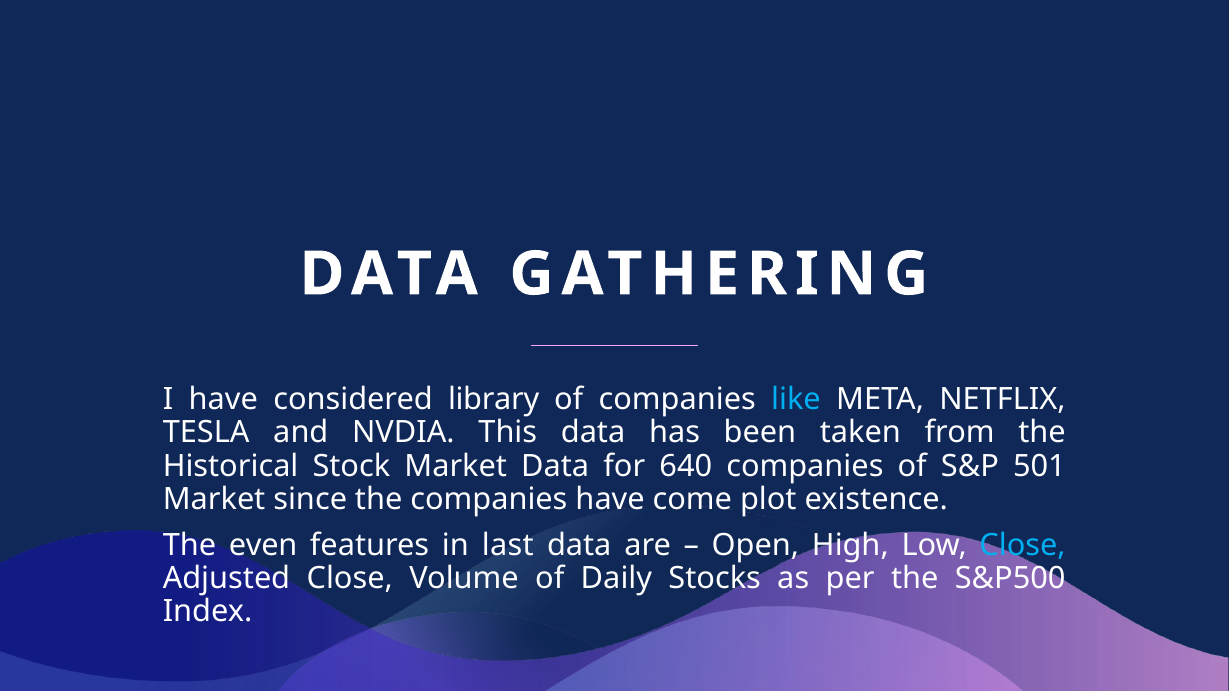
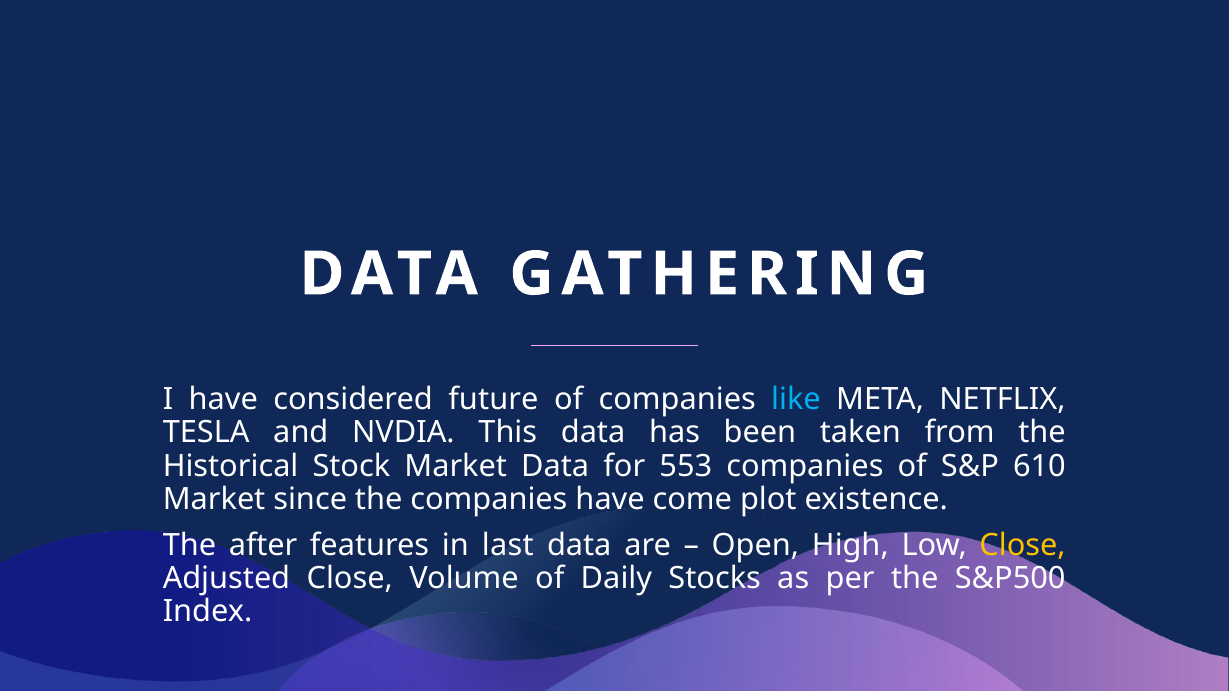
library: library -> future (493, 400)
640: 640 -> 553 (686, 466)
501: 501 -> 610 (1039, 466)
even: even -> after (263, 545)
Close colour: light blue -> yellow (1023, 545)
